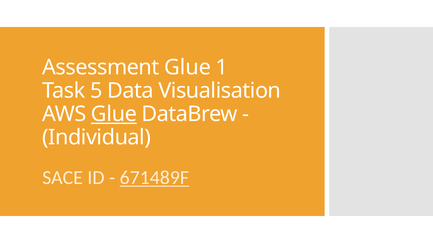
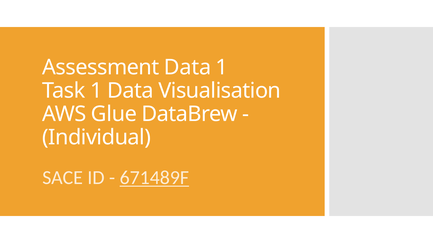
Assessment Glue: Glue -> Data (188, 68)
Task 5: 5 -> 1 (96, 91)
Glue underline: present -> none (114, 114)
